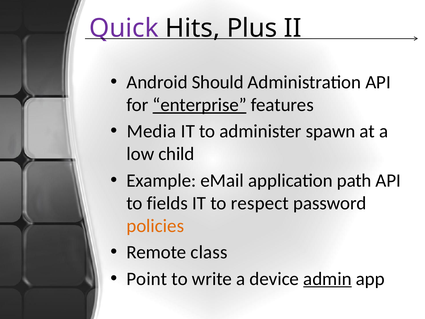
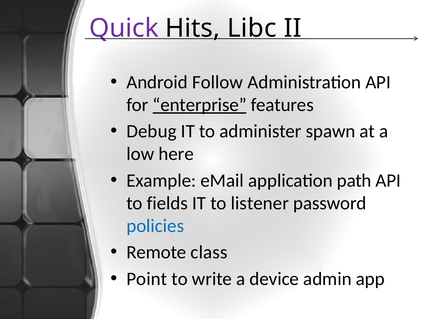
Plus: Plus -> Libc (252, 28)
Should: Should -> Follow (218, 82)
Media: Media -> Debug (152, 131)
child: child -> here (176, 154)
respect: respect -> listener (260, 203)
policies colour: orange -> blue (155, 226)
admin underline: present -> none (327, 279)
